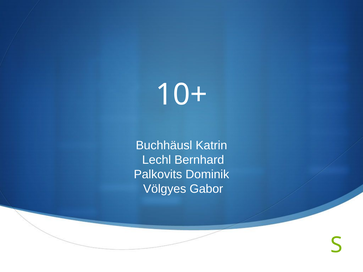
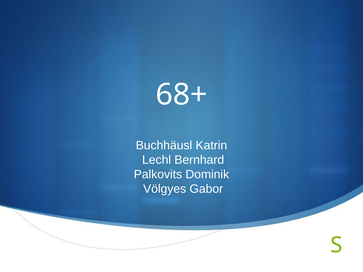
10+: 10+ -> 68+ (182, 95)
